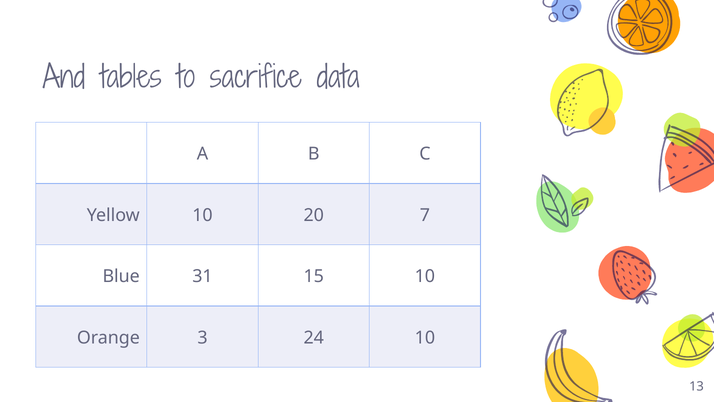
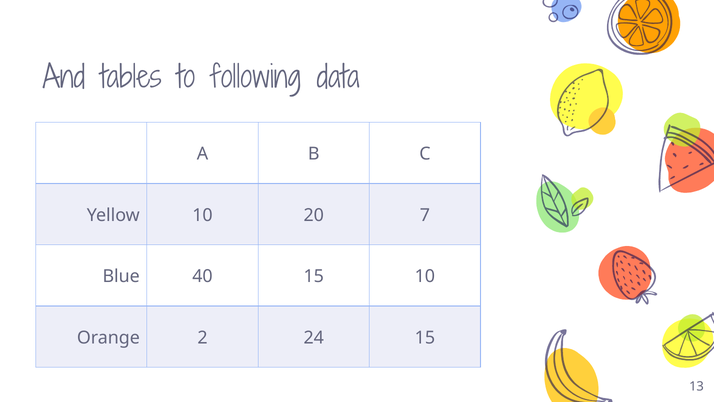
sacrifice: sacrifice -> following (256, 78)
31: 31 -> 40 (203, 276)
3: 3 -> 2 (203, 337)
24 10: 10 -> 15 (425, 337)
